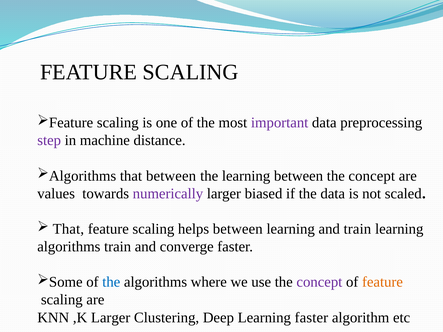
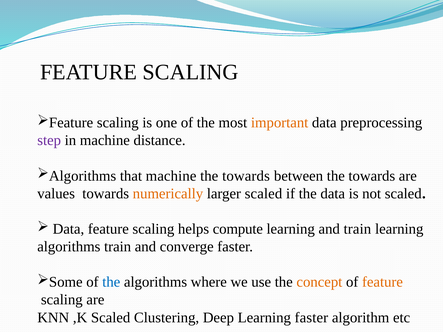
important colour: purple -> orange (280, 123)
that between: between -> machine (171, 176)
learning: learning -> towards (246, 176)
between the concept: concept -> towards (372, 176)
numerically colour: purple -> orange (168, 194)
larger biased: biased -> scaled (263, 194)
That: That -> Data (68, 229)
helps between: between -> compute (238, 229)
concept colour: purple -> orange (319, 282)
,K Larger: Larger -> Scaled (111, 318)
